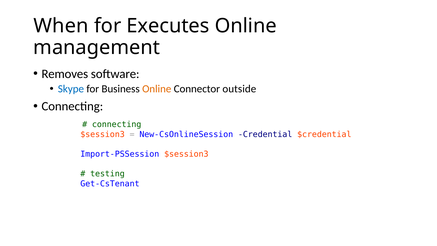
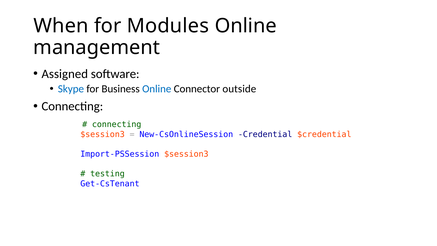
Executes: Executes -> Modules (168, 26)
Removes: Removes -> Assigned (65, 74)
Online colour: orange -> blue (157, 89)
